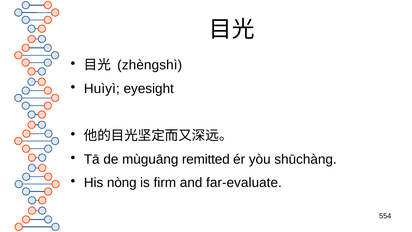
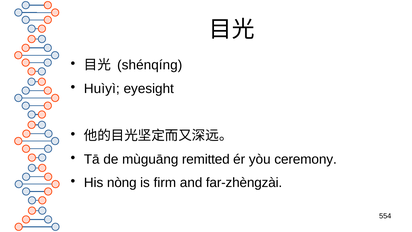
zhèngshì: zhèngshì -> shénqíng (150, 65)
shūchàng: shūchàng -> ceremony (306, 159)
far-evaluate: far-evaluate -> far-zhèngzài (244, 183)
